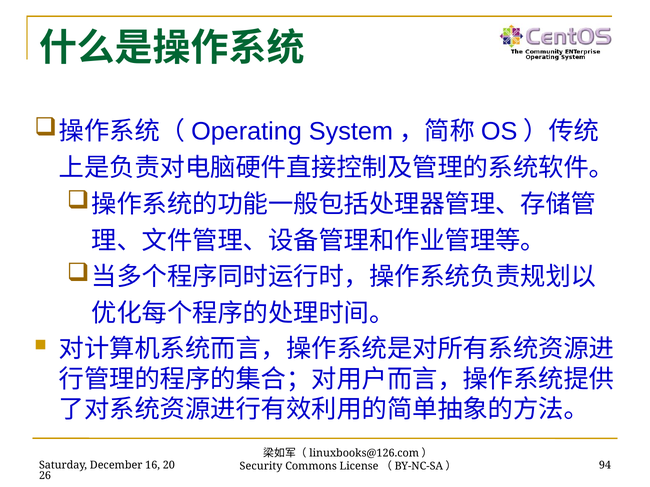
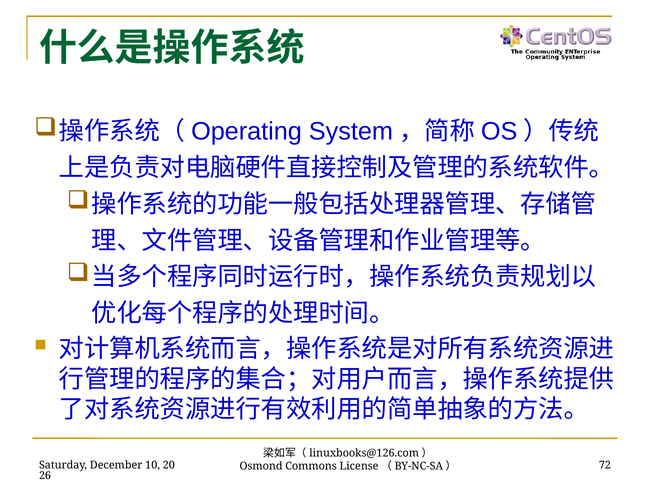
16: 16 -> 10 (153, 466)
Security: Security -> Osmond (261, 467)
94: 94 -> 72 (605, 466)
